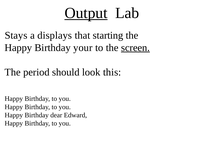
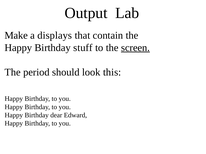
Output underline: present -> none (86, 13)
Stays: Stays -> Make (16, 35)
starting: starting -> contain (108, 35)
your: your -> stuff (83, 48)
